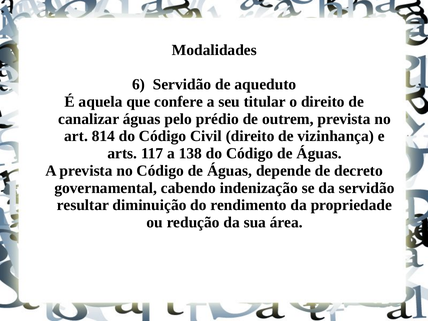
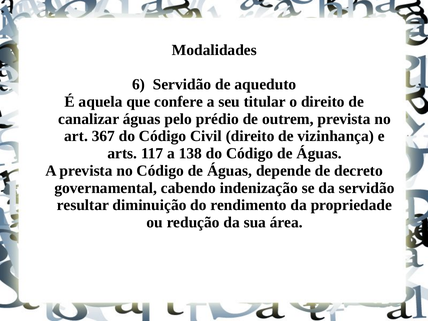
814: 814 -> 367 (103, 136)
